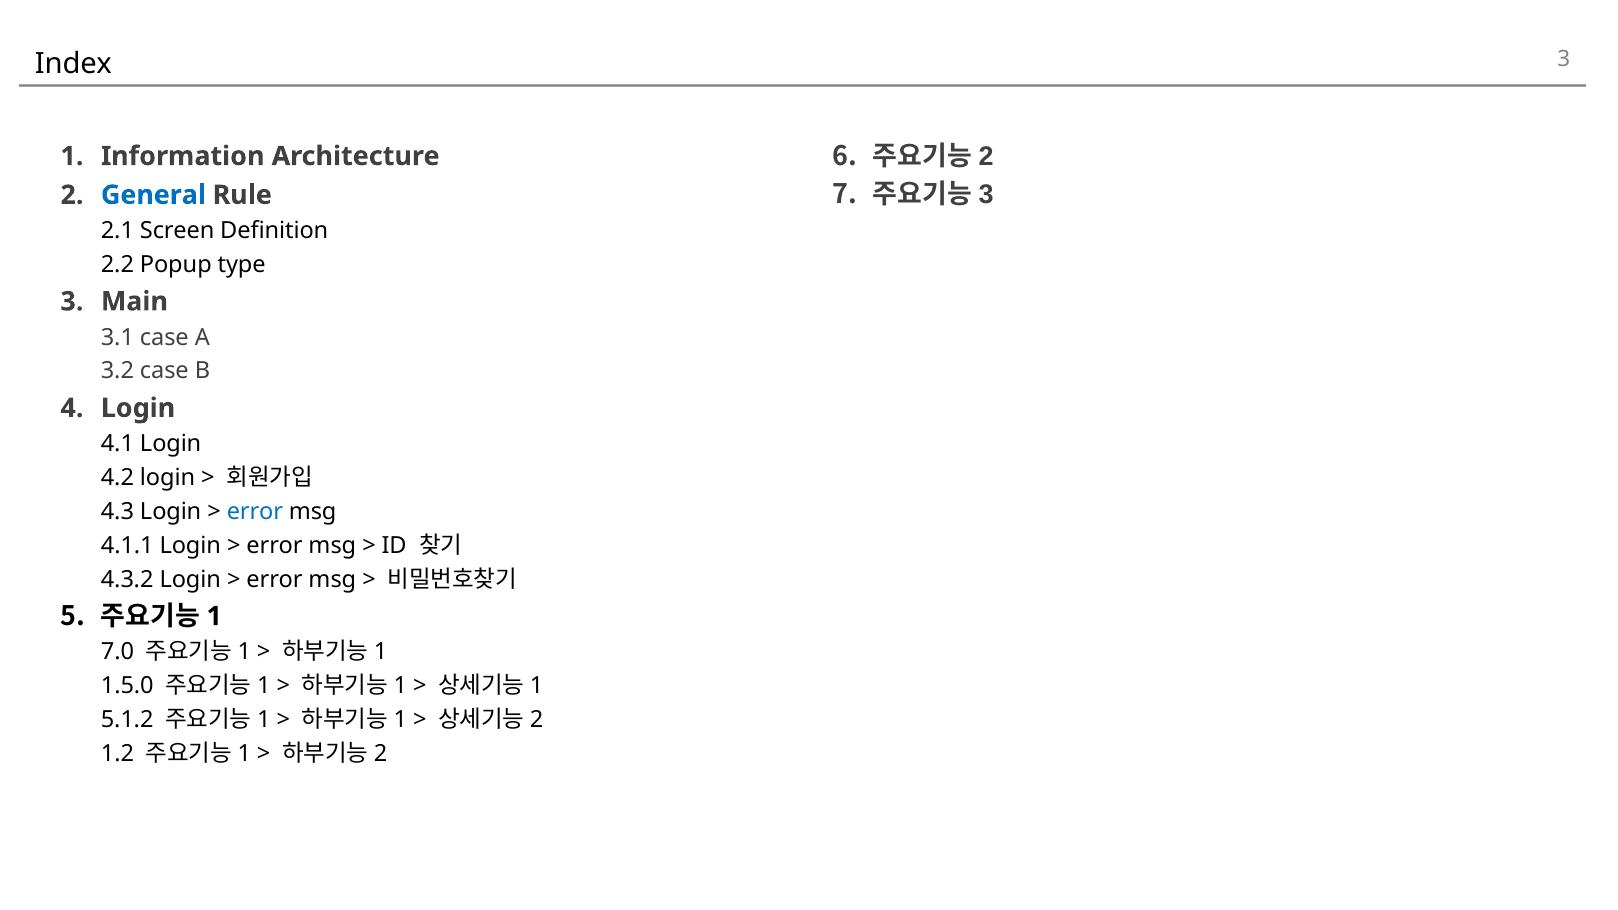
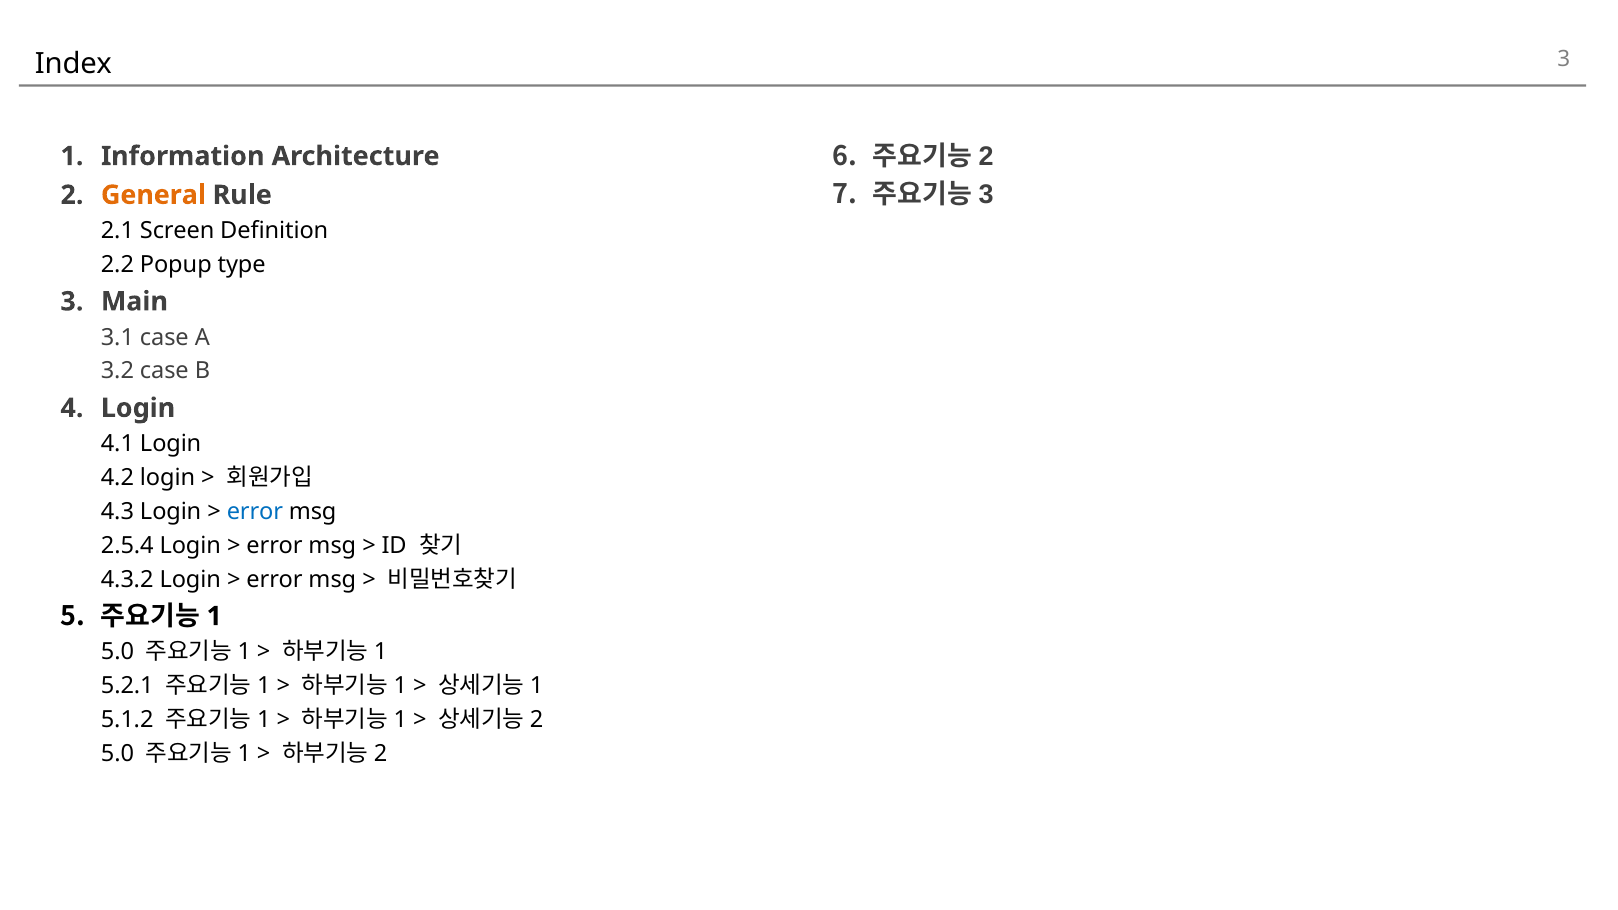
General colour: blue -> orange (153, 195)
4.1.1: 4.1.1 -> 2.5.4 (127, 546)
7.0: 7.0 -> 5.0 (117, 652)
1.5.0: 1.5.0 -> 5.2.1 (127, 686)
1.2: 1.2 -> 5.0 (117, 754)
